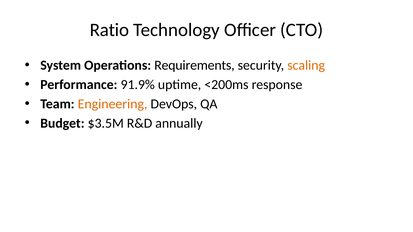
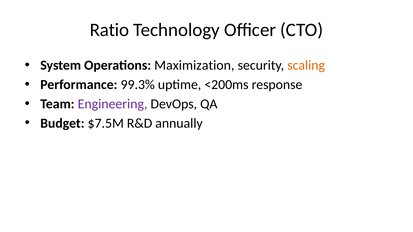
Requirements: Requirements -> Maximization (194, 66)
91.9%: 91.9% -> 99.3% (138, 85)
Engineering colour: orange -> purple (113, 104)
$3.5M: $3.5M -> $7.5M (106, 123)
